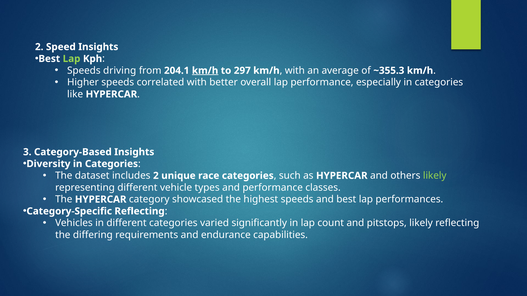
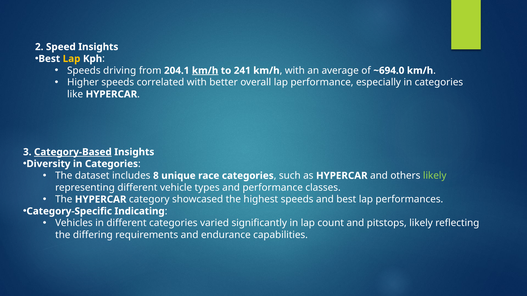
Lap colour: light green -> yellow (72, 59)
297: 297 -> 241 (242, 71)
~355.3: ~355.3 -> ~694.0 (389, 71)
Category-Based underline: none -> present (73, 152)
includes 2: 2 -> 8 (156, 176)
Category-Specific Reflecting: Reflecting -> Indicating (140, 211)
